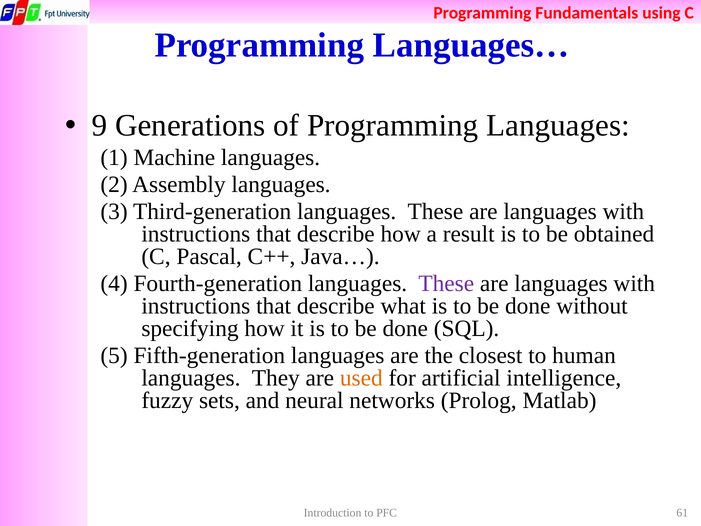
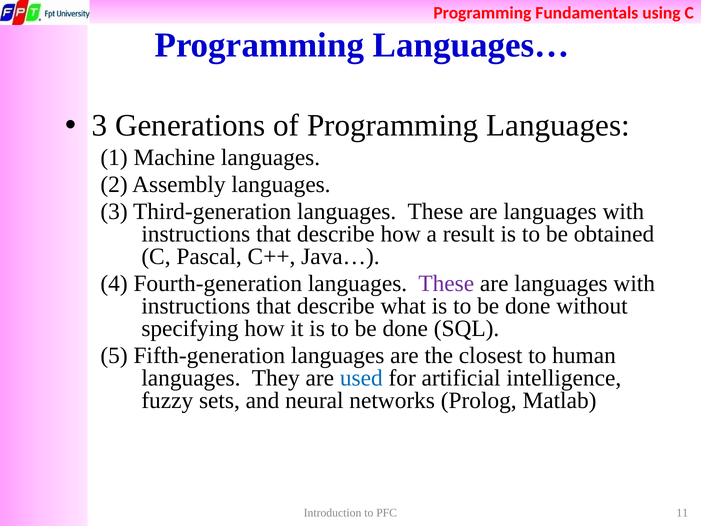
9: 9 -> 3 (100, 125)
used colour: orange -> blue (361, 378)
61: 61 -> 11 (682, 513)
